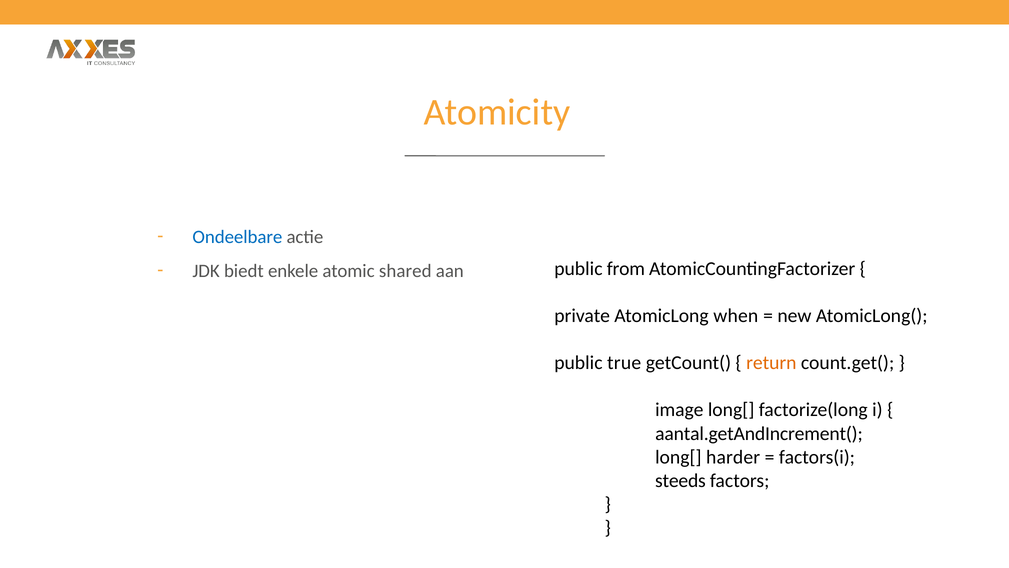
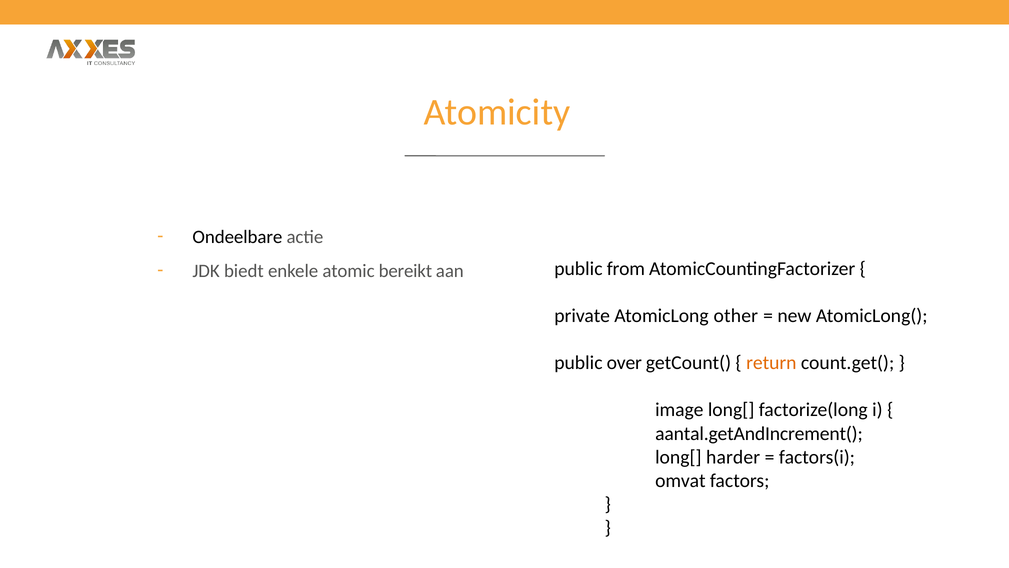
Ondeelbare colour: blue -> black (237, 237)
shared: shared -> bereikt (405, 271)
when: when -> other (736, 315)
true: true -> over (624, 363)
steeds: steeds -> omvat (680, 480)
